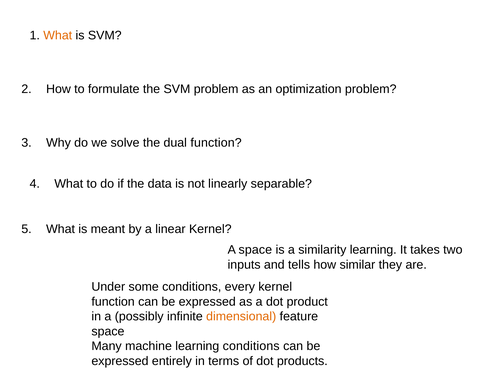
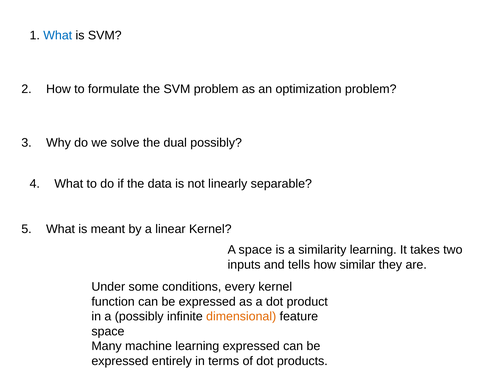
What colour: orange -> blue (58, 35)
dual function: function -> possibly (216, 143)
learning conditions: conditions -> expressed (251, 346)
